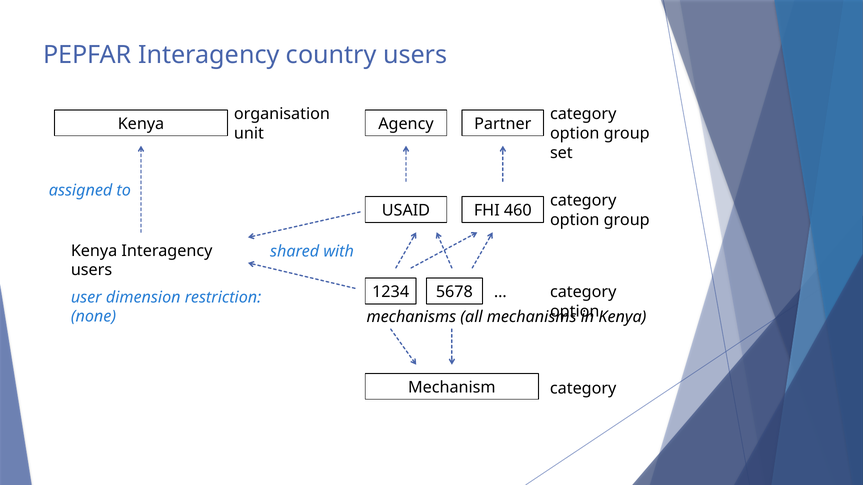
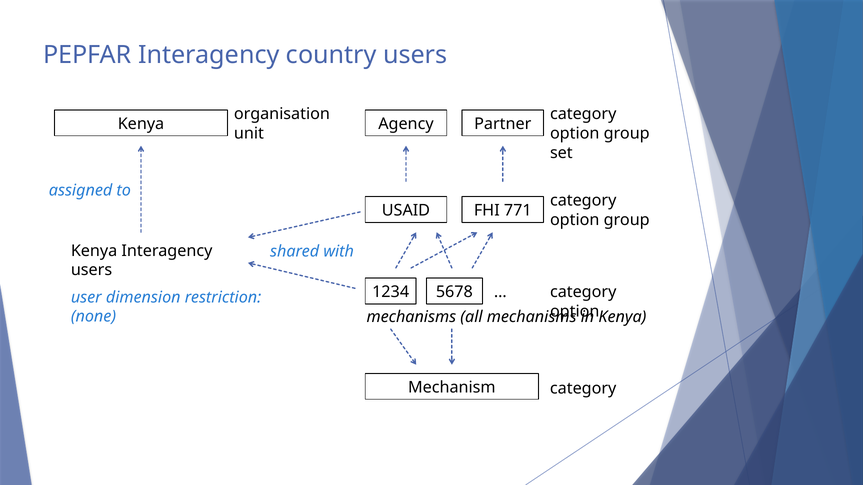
460: 460 -> 771 (518, 211)
